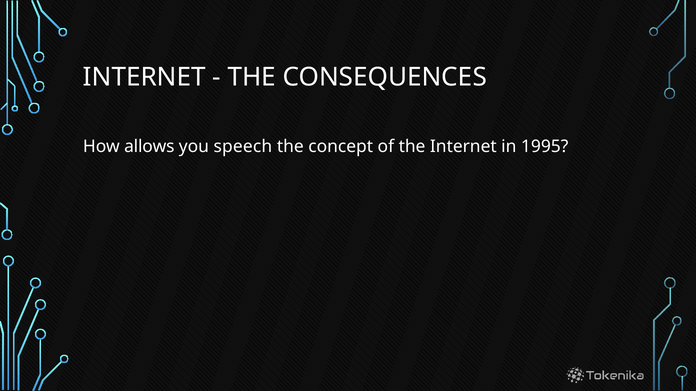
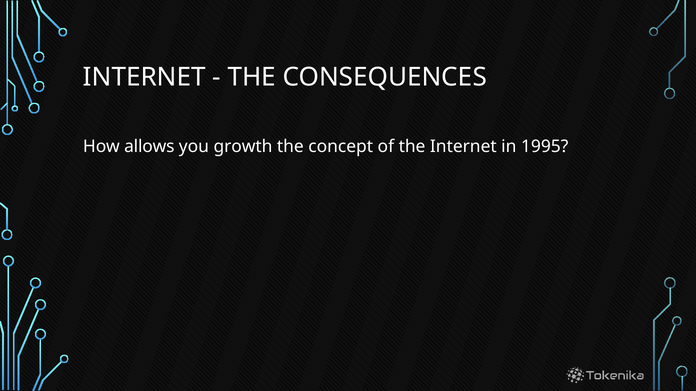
speech: speech -> growth (243, 147)
